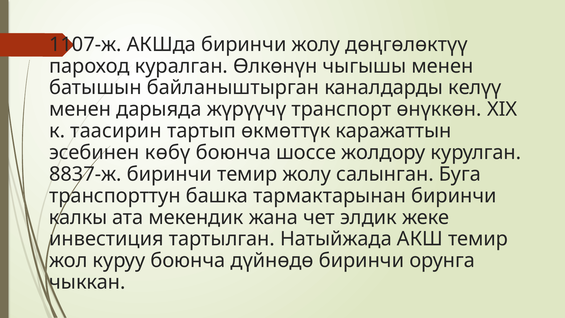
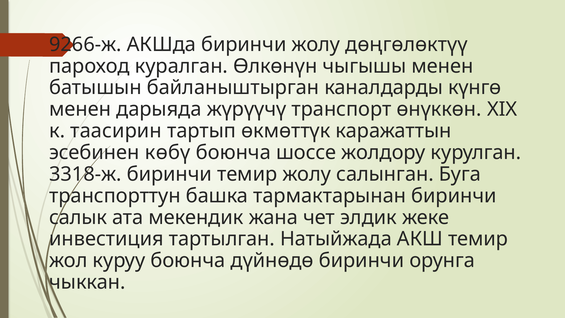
1107-ж: 1107-ж -> 9266-ж (85, 44)
келүү: келүү -> күнгө (475, 88)
8837-ж: 8837-ж -> 3318-ж (85, 174)
калкы: калкы -> салык (78, 217)
